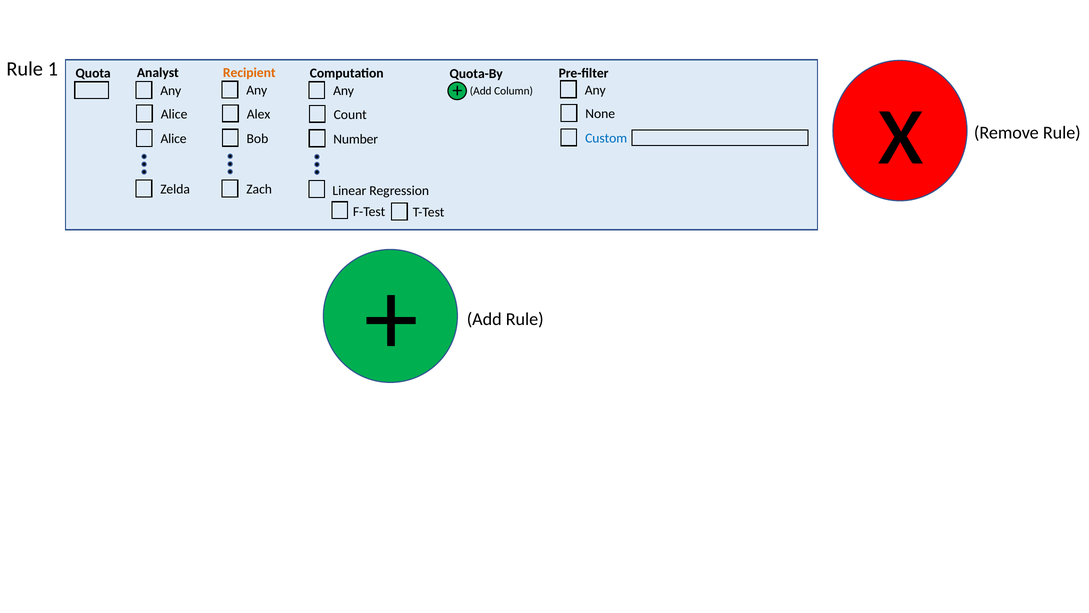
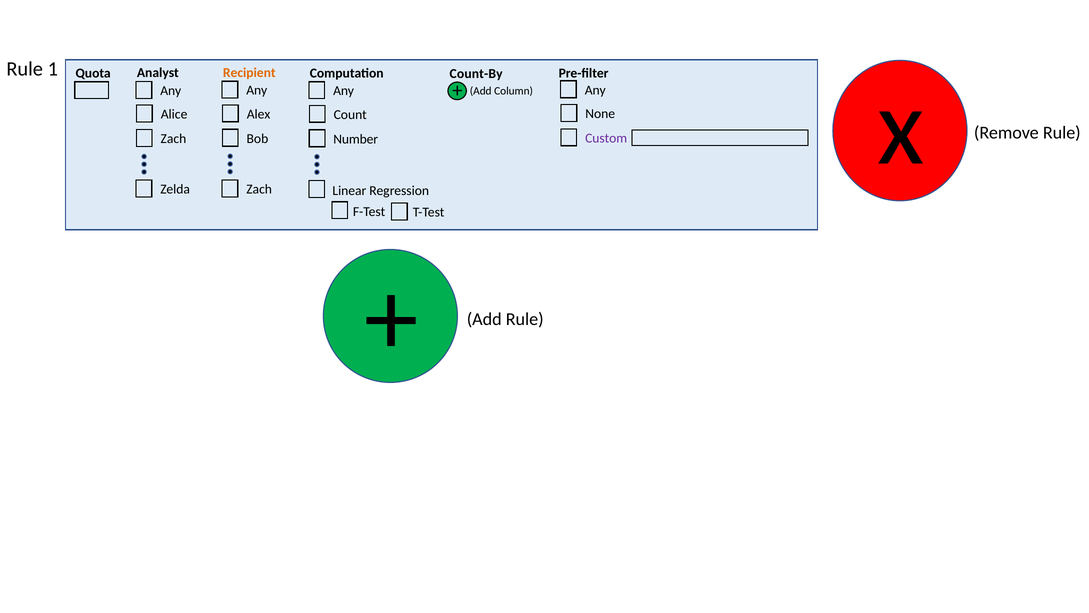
Quota-By: Quota-By -> Count-By (476, 73)
Custom colour: blue -> purple (606, 138)
Alice: Alice -> Zach (173, 139)
